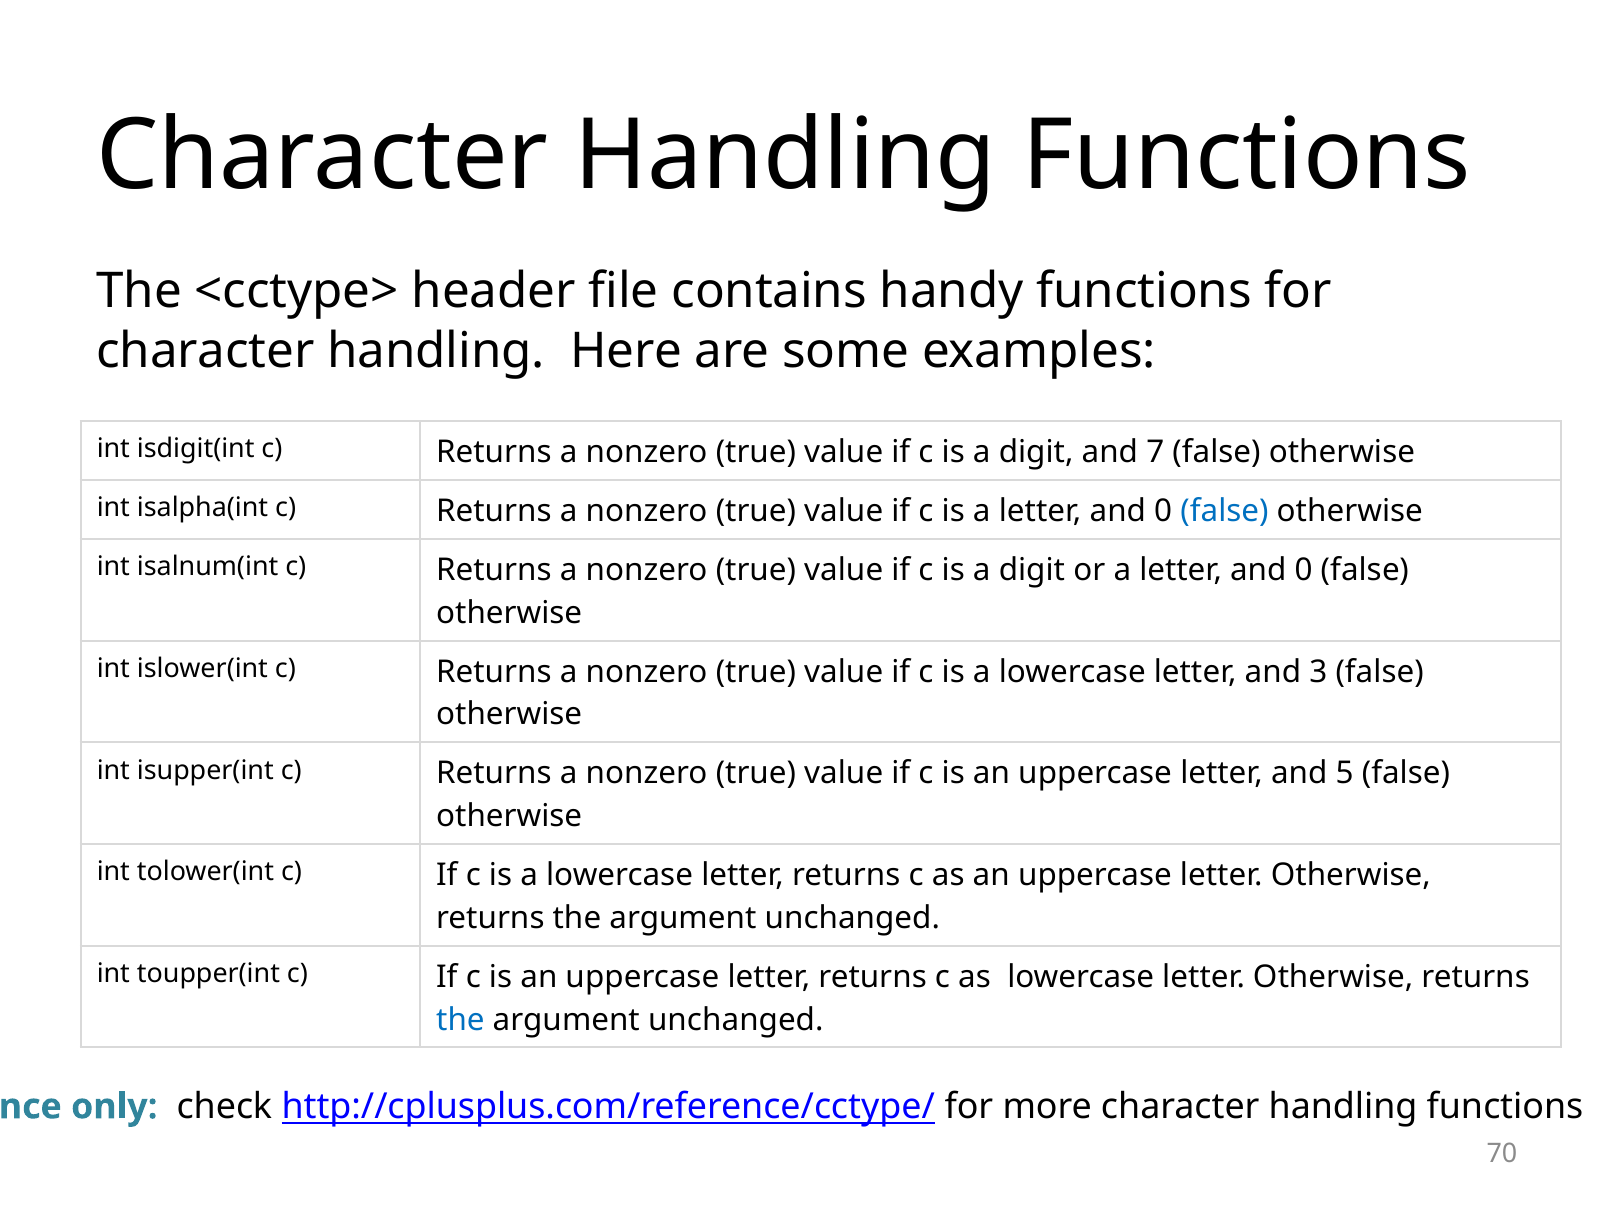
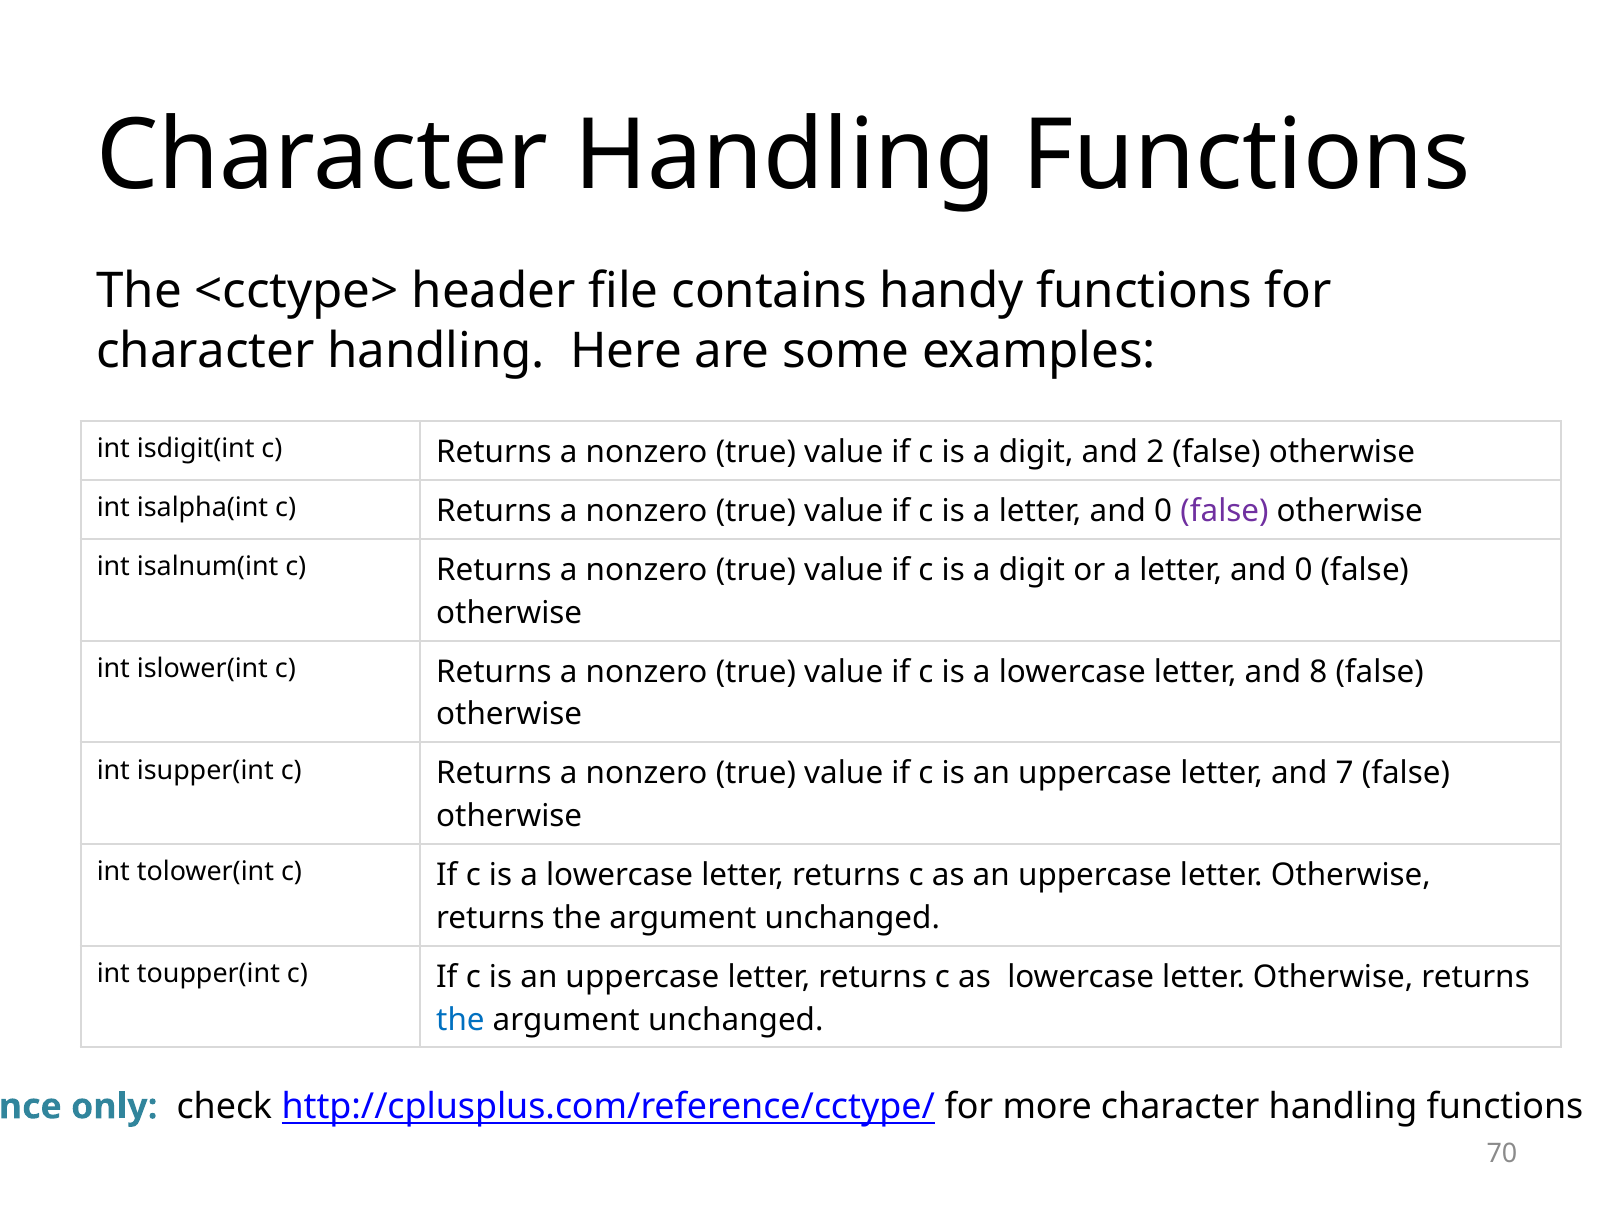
7: 7 -> 2 (1155, 452)
false colour: blue -> purple (1224, 511)
3: 3 -> 8 (1318, 672)
5: 5 -> 7 (1345, 774)
